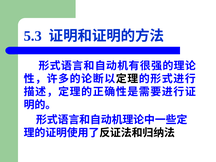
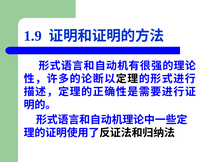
5.3: 5.3 -> 1.9 (33, 36)
